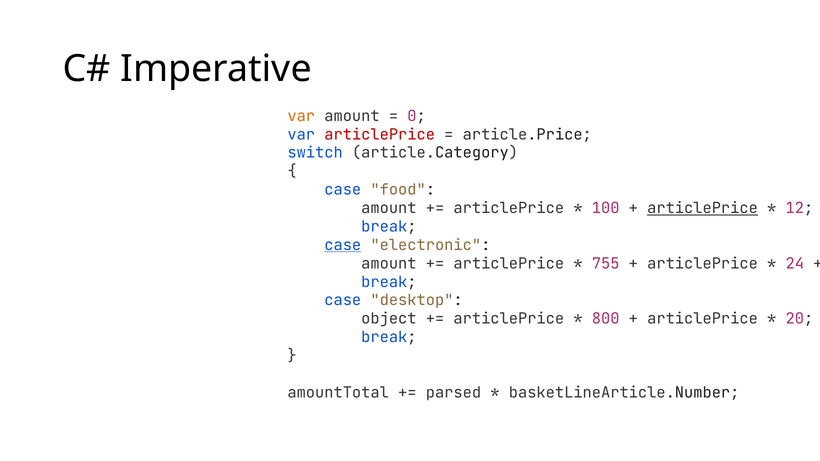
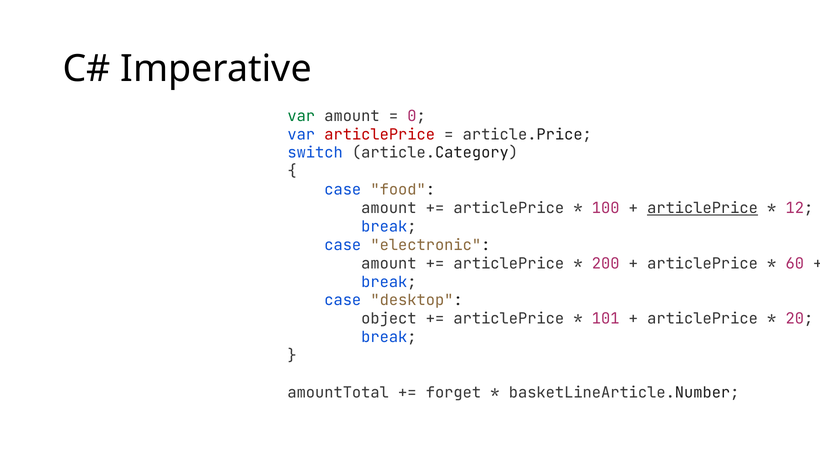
var colour: orange -> green (301, 116)
case underline: present -> none (343, 245)
755: 755 -> 200 (606, 264)
24: 24 -> 60 (795, 264)
800: 800 -> 101 (606, 319)
parsed: parsed -> forget (453, 393)
